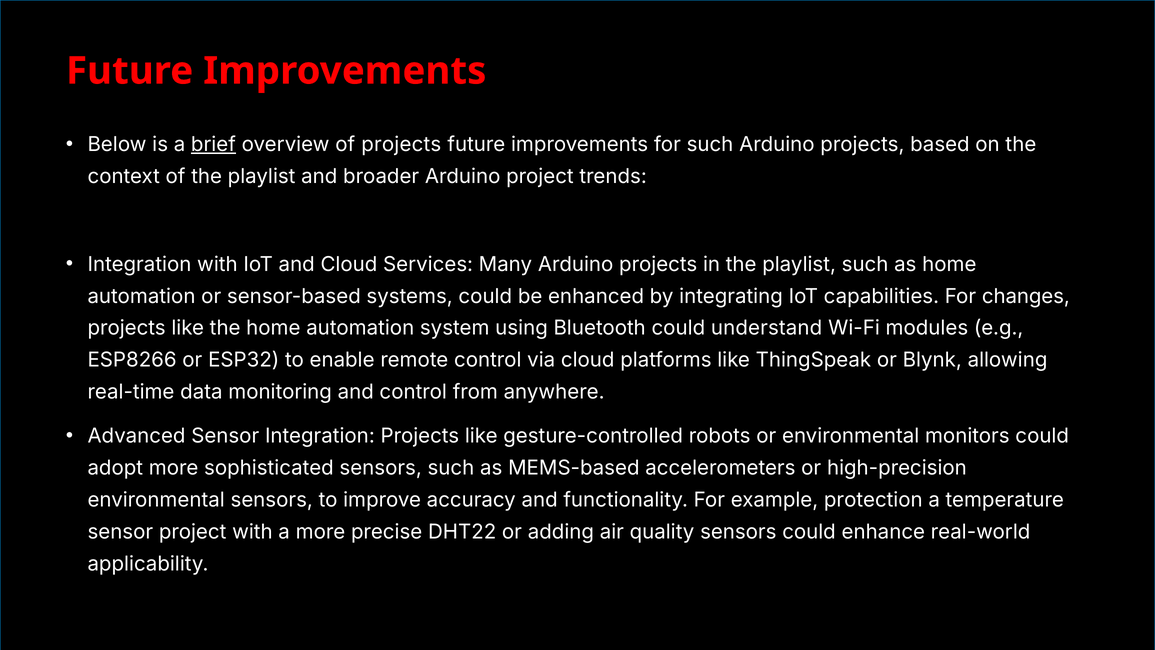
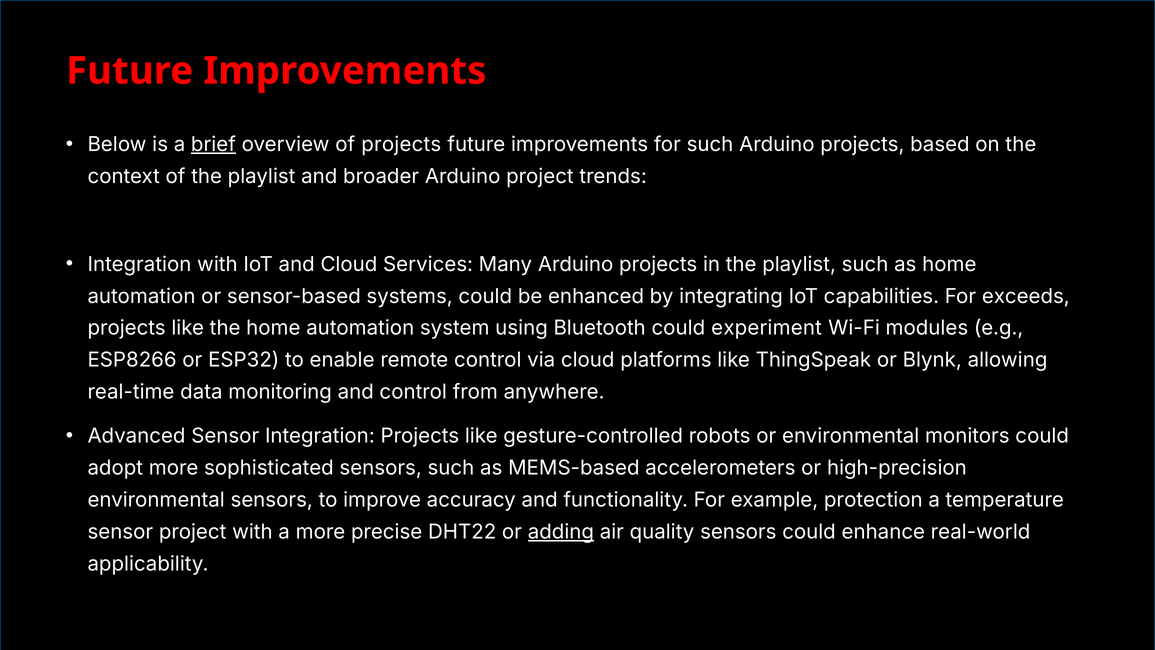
changes: changes -> exceeds (1026, 296)
understand: understand -> experiment (767, 328)
adding underline: none -> present (561, 532)
